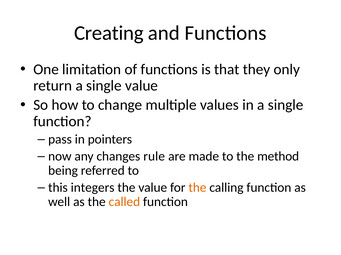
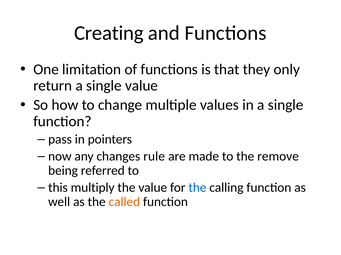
method: method -> remove (278, 157)
integers: integers -> multiply (93, 188)
the colour: orange -> blue (197, 188)
